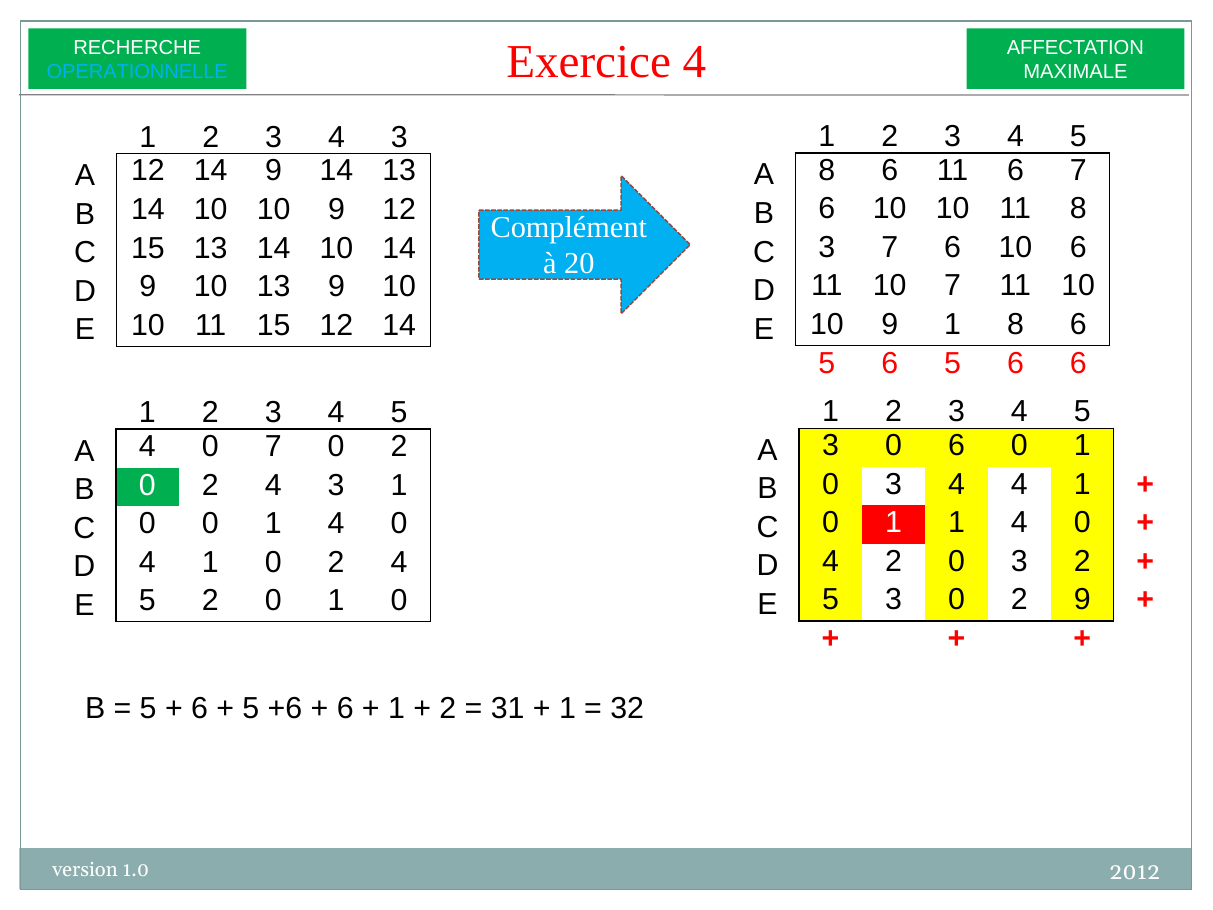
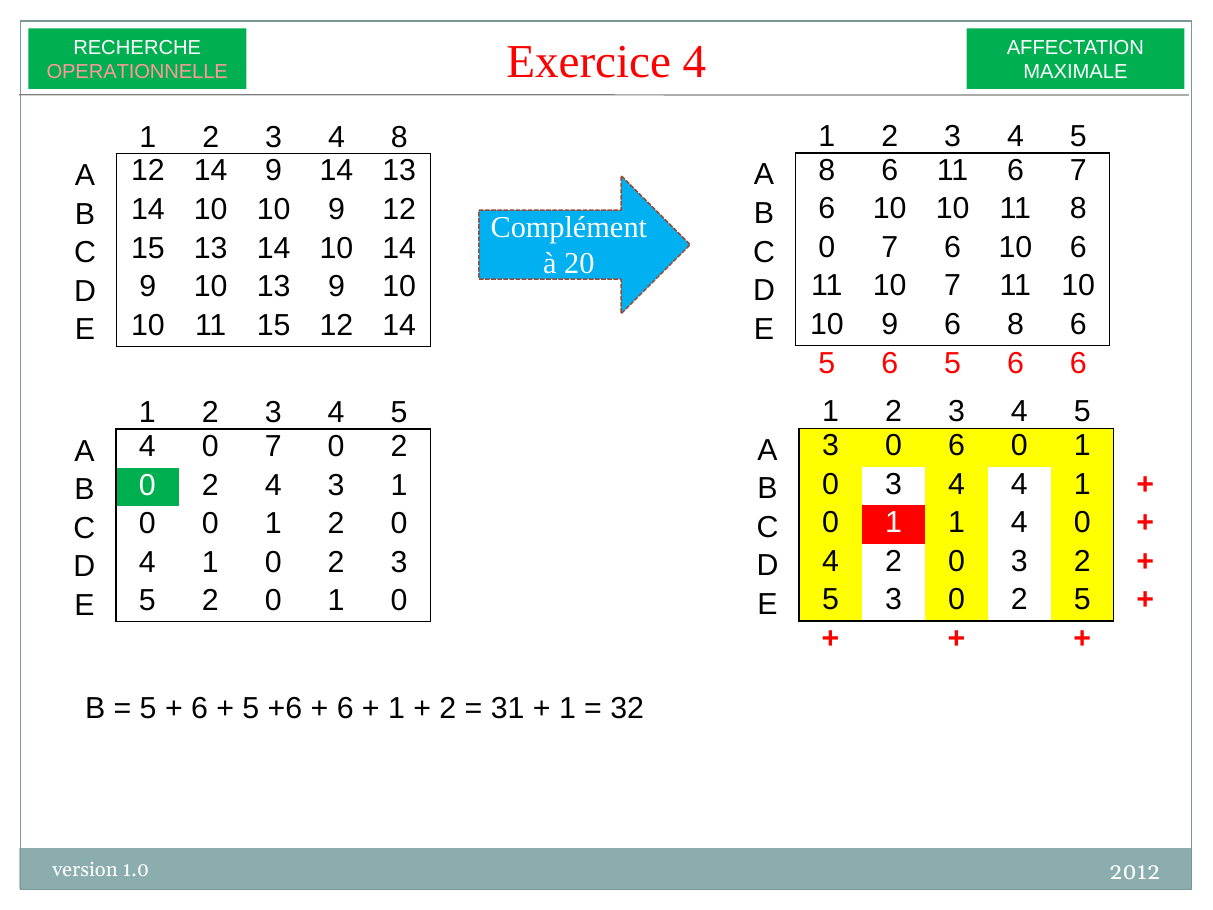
OPERATIONNELLE colour: light blue -> pink (137, 72)
3 4 3: 3 -> 8 (399, 137)
3: 3 -> 0 (827, 247)
9 1: 1 -> 6 (953, 324)
0 0 1 4: 4 -> 2 (336, 523)
1 0 2 4: 4 -> 3 (399, 562)
2 9: 9 -> 5 (1082, 600)
